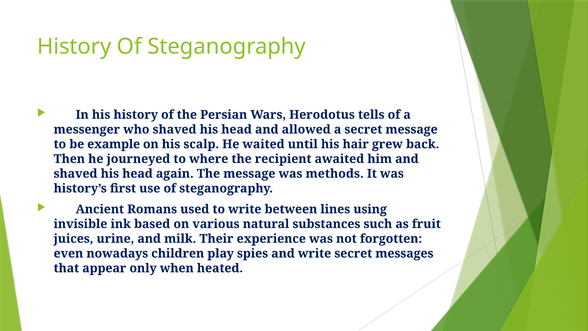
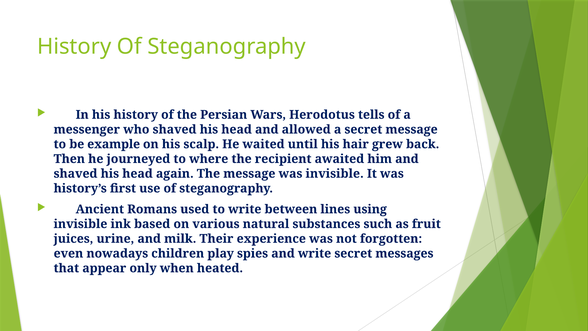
was methods: methods -> invisible (335, 174)
